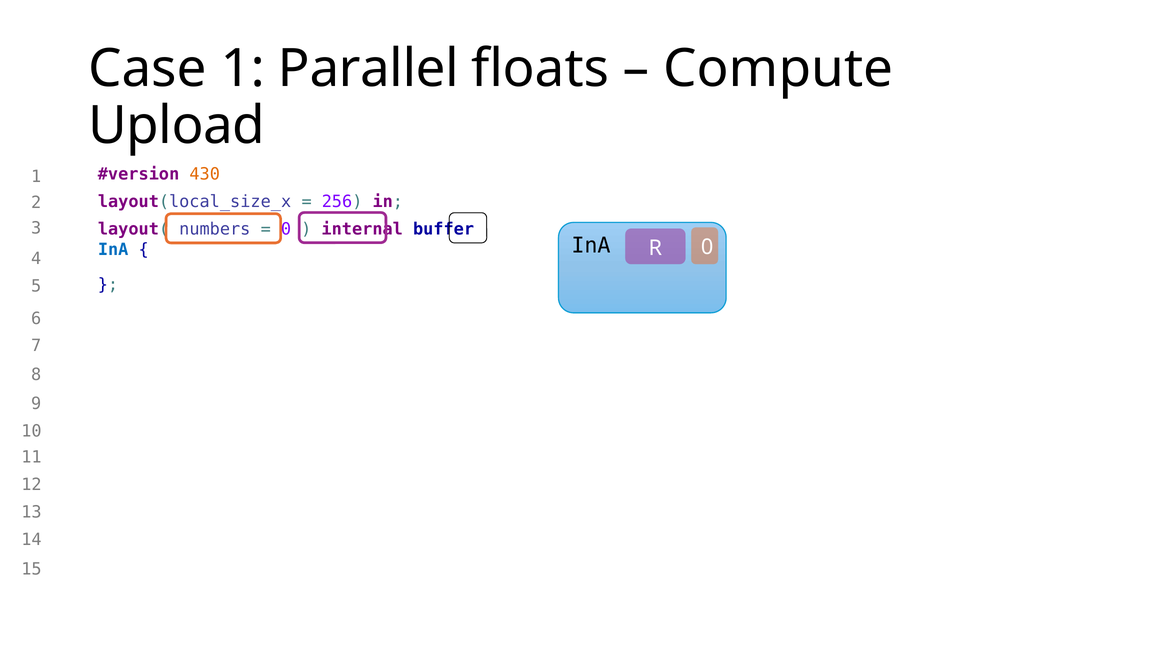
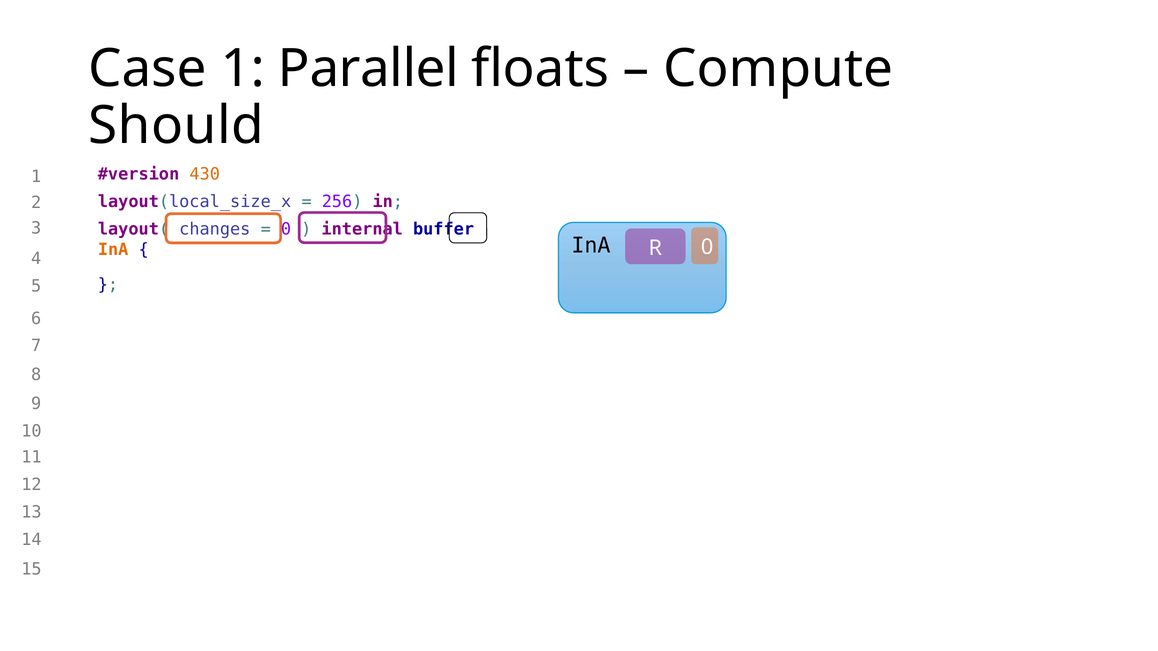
Upload: Upload -> Should (176, 126)
numbers: numbers -> changes (215, 230)
InA colour: blue -> orange (113, 250)
